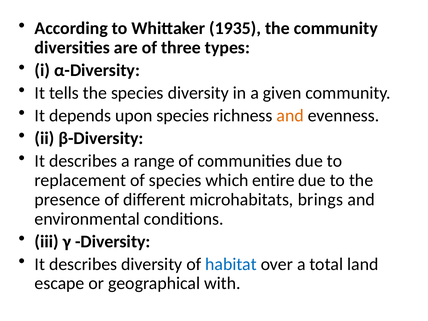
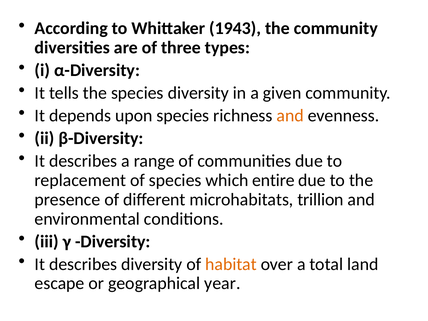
1935: 1935 -> 1943 (235, 28)
brings: brings -> trillion (321, 200)
habitat colour: blue -> orange (231, 264)
with: with -> year (222, 283)
